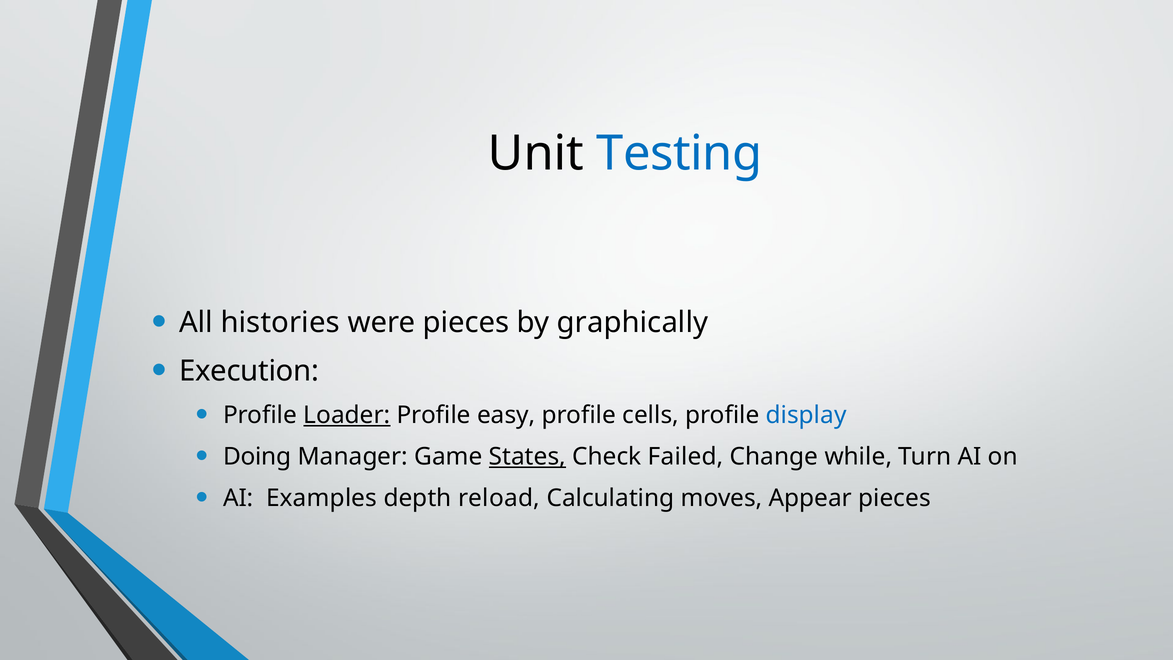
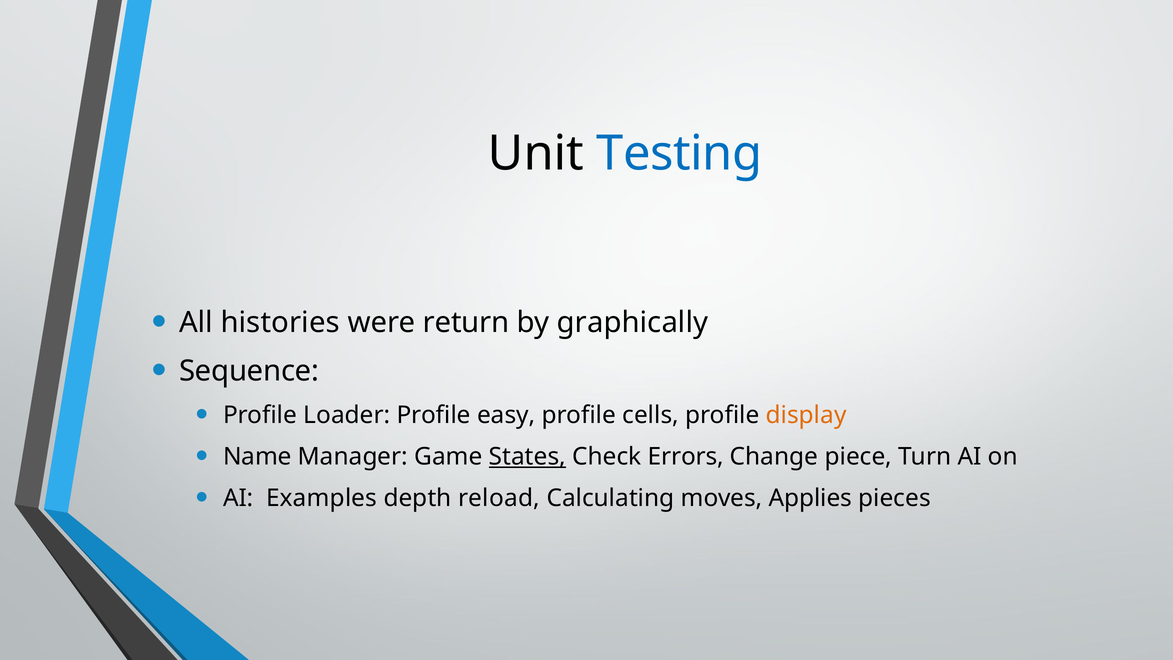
were pieces: pieces -> return (466, 322)
Execution: Execution -> Sequence (249, 371)
Loader underline: present -> none (347, 415)
display colour: blue -> orange (806, 415)
Doing: Doing -> Name (257, 456)
Failed: Failed -> Errors (686, 456)
while: while -> piece (858, 456)
Appear: Appear -> Applies (810, 498)
